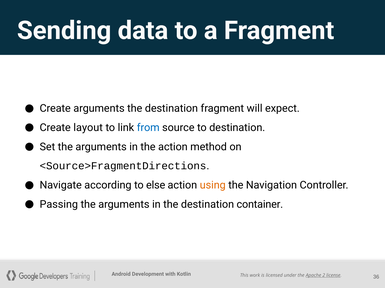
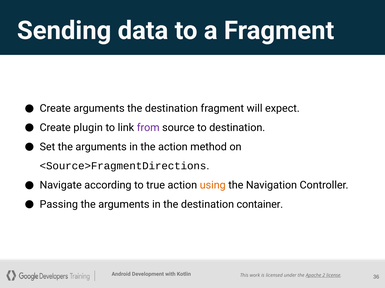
layout: layout -> plugin (88, 128)
from colour: blue -> purple (148, 128)
else: else -> true (156, 186)
